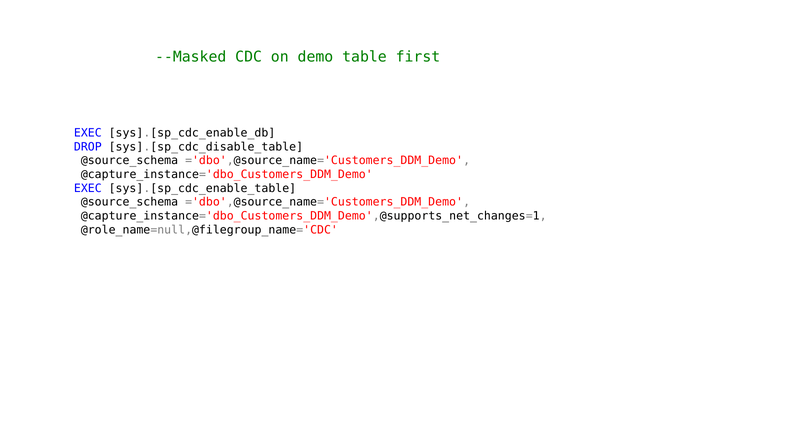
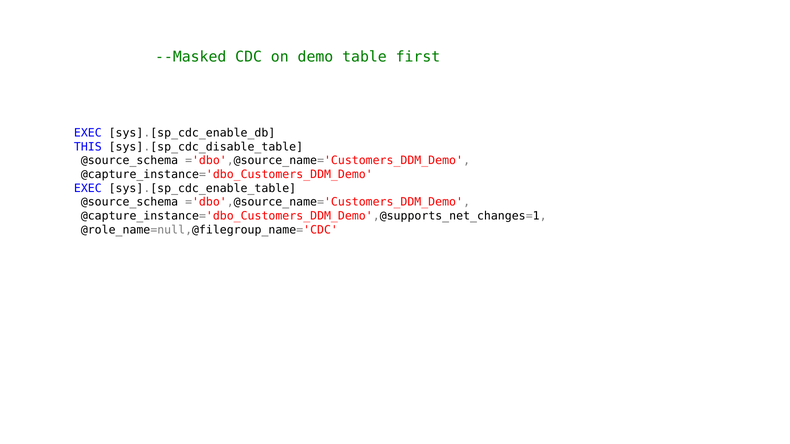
DROP: DROP -> THIS (88, 147)
